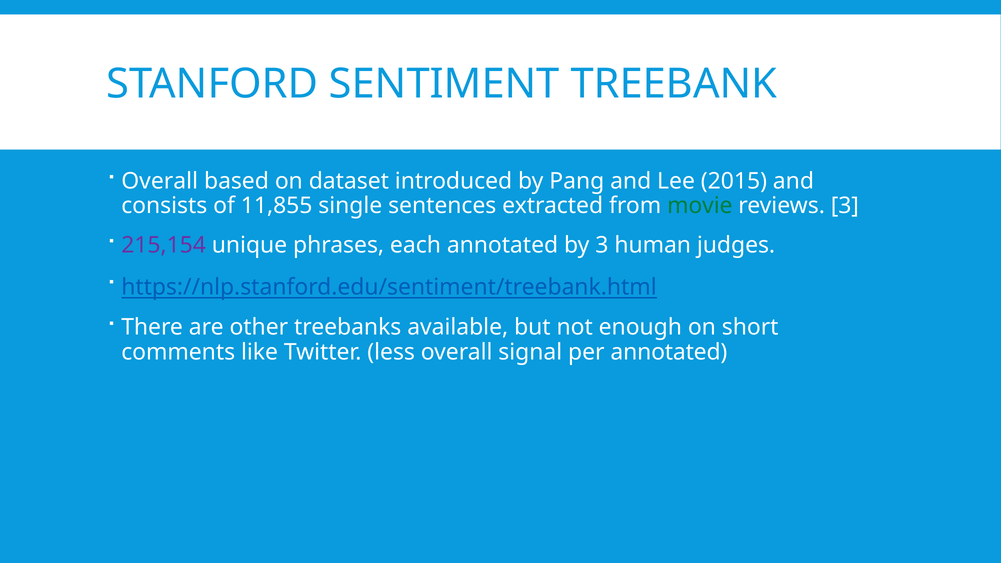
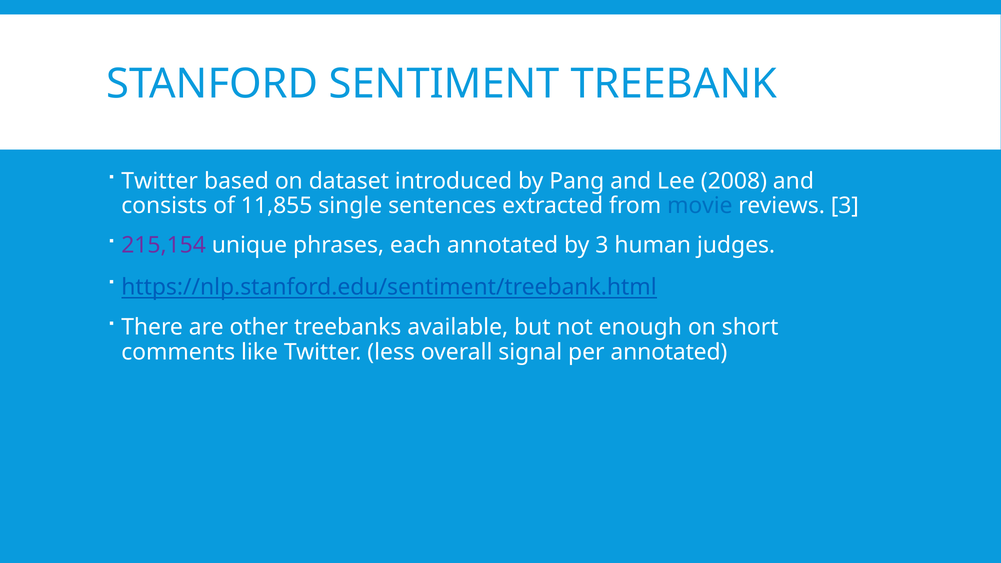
Overall: Overall -> Twitter (160, 181)
2015: 2015 -> 2008 (734, 181)
movie colour: green -> blue (700, 206)
